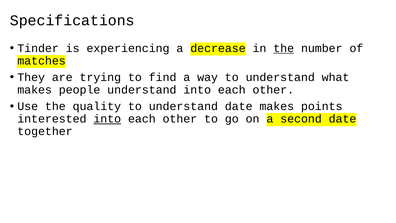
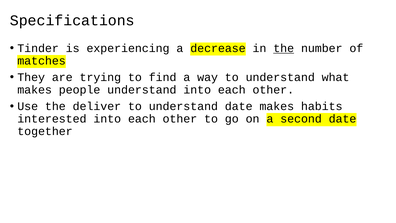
quality: quality -> deliver (97, 106)
points: points -> habits (322, 106)
into underline: present -> none (107, 119)
